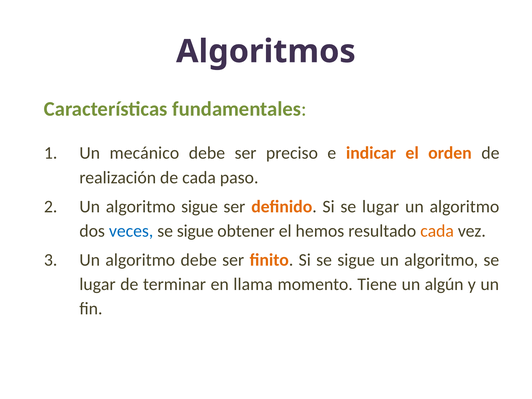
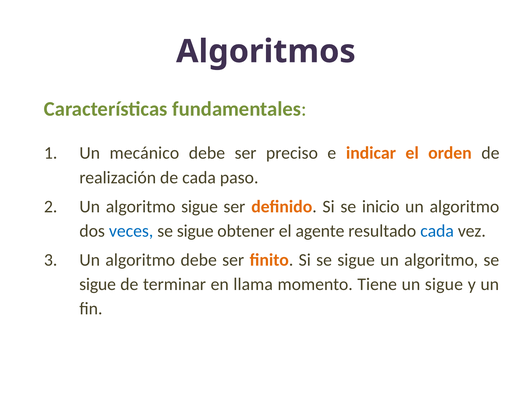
Si se lugar: lugar -> inicio (381, 207)
hemos: hemos -> agente (320, 231)
cada colour: orange -> blue (437, 231)
lugar: lugar -> sigue (98, 284)
un algún: algún -> sigue (444, 284)
